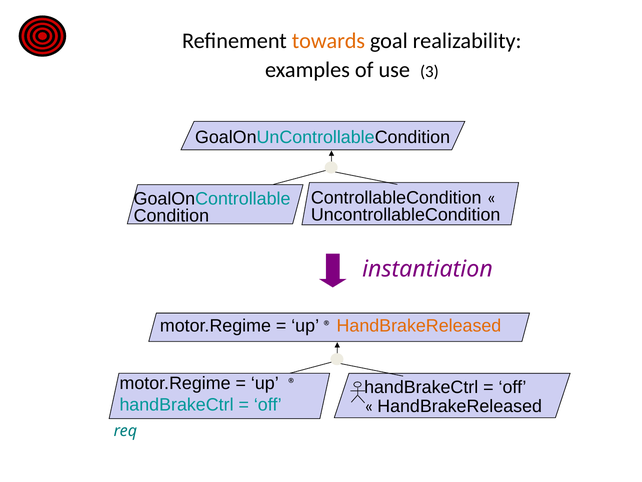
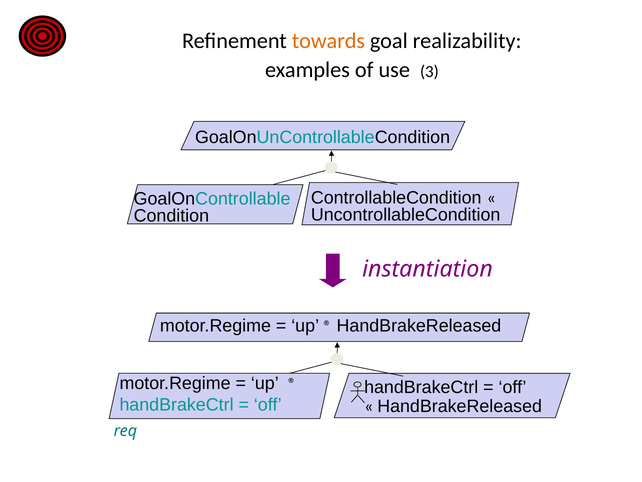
HandBrakeReleased colour: orange -> black (419, 326)
